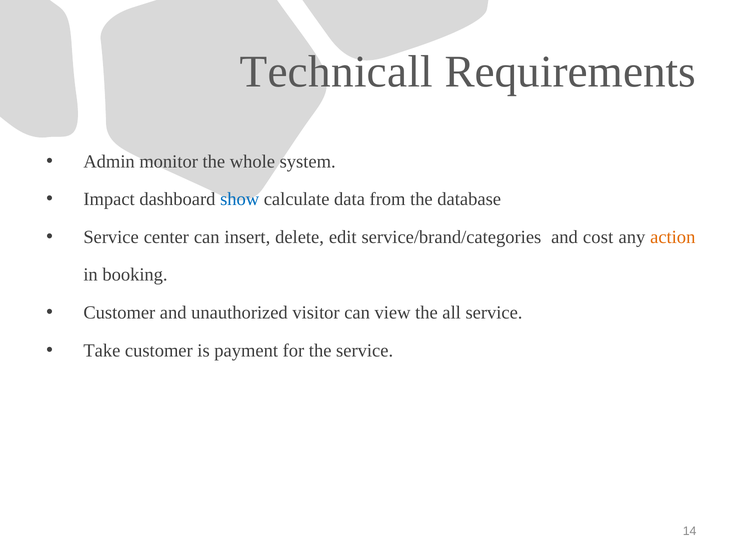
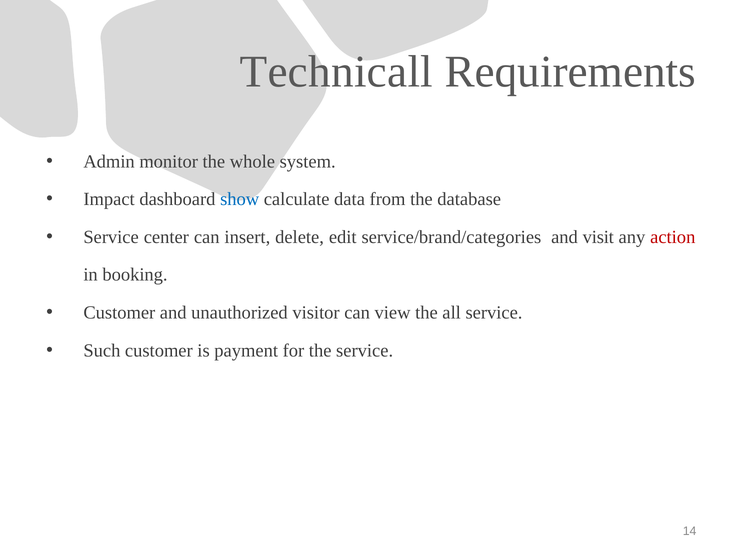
cost: cost -> visit (598, 237)
action colour: orange -> red (673, 237)
Take: Take -> Such (102, 350)
